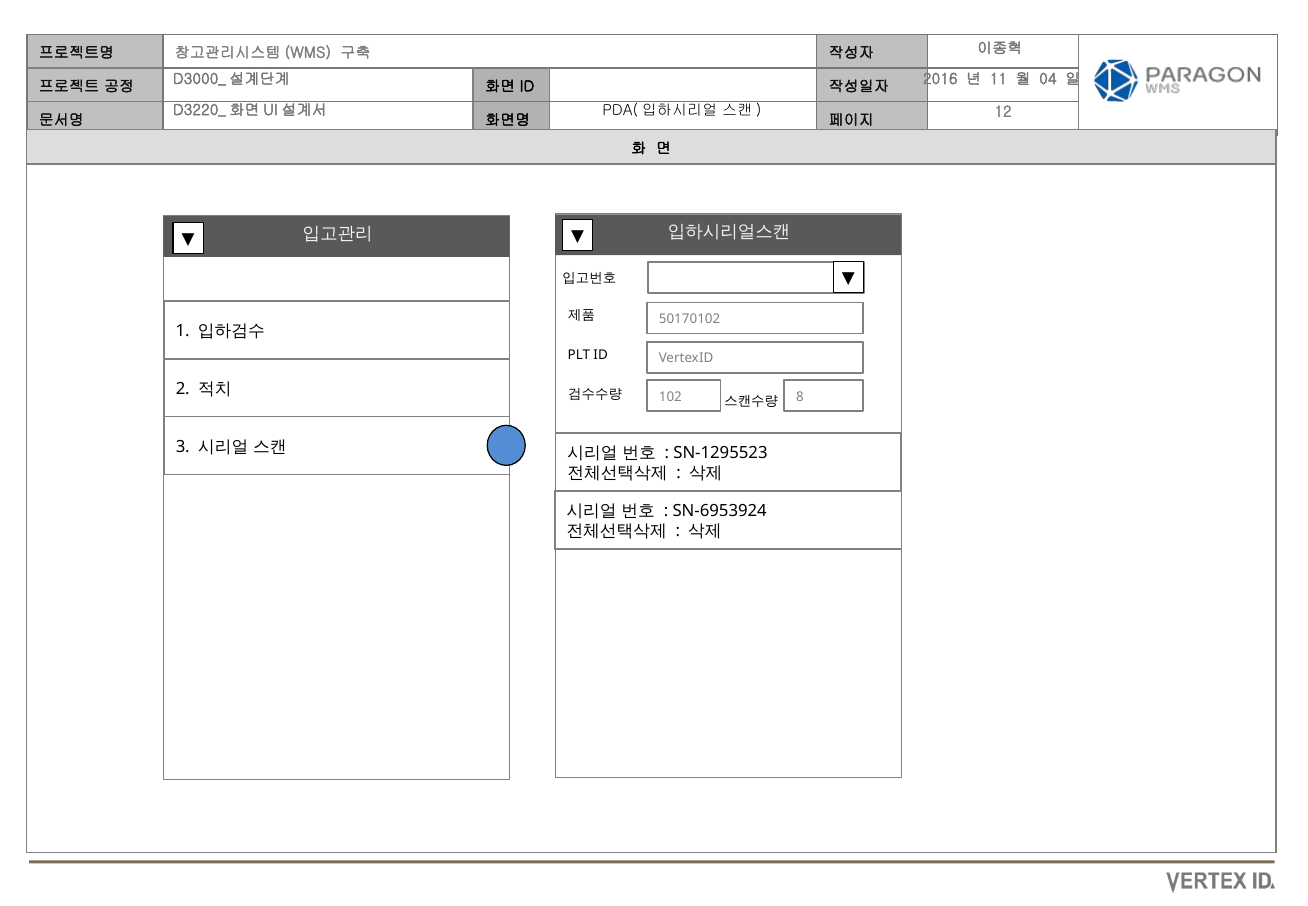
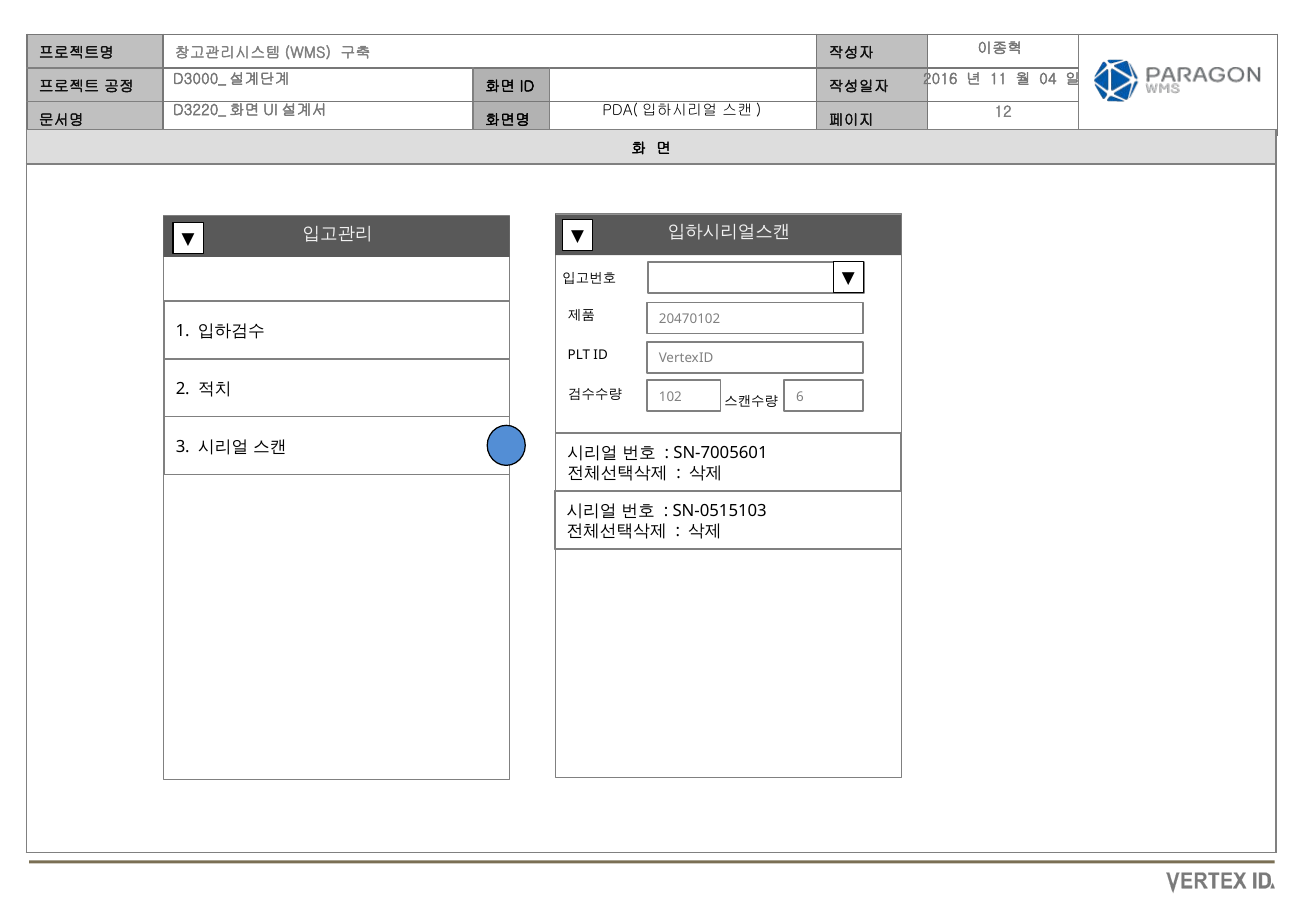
50170102: 50170102 -> 20470102 (690, 319)
8: 8 -> 6 (800, 396)
SN-1295523: SN-1295523 -> SN-7005601 (720, 453)
SN-6953924: SN-6953924 -> SN-0515103 (720, 511)
